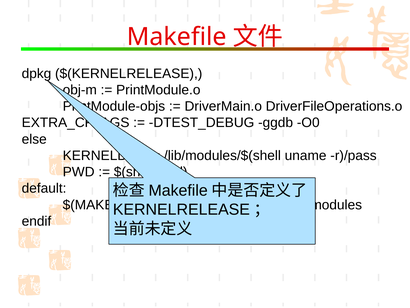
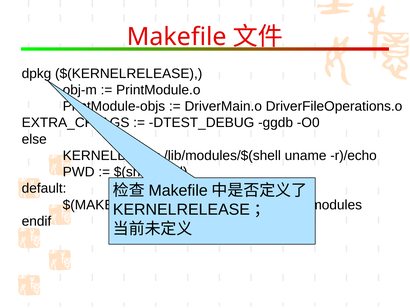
r)/pass: r)/pass -> r)/echo (353, 155)
